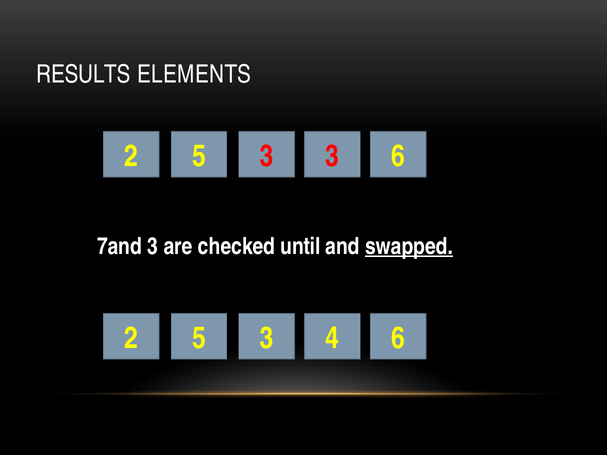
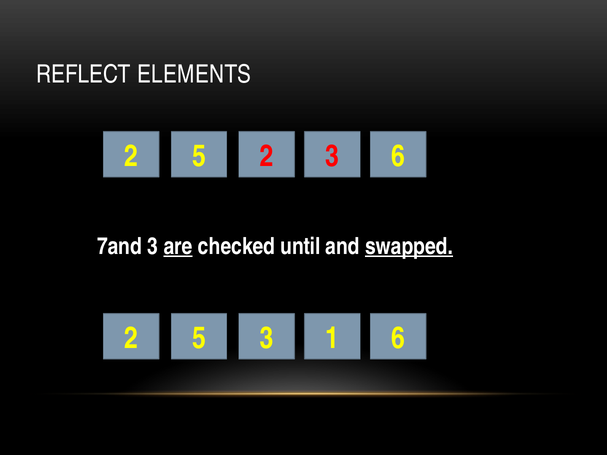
RESULTS: RESULTS -> REFLECT (84, 75)
2 3: 3 -> 2 (267, 156)
are underline: none -> present (178, 246)
4: 4 -> 1 (332, 338)
